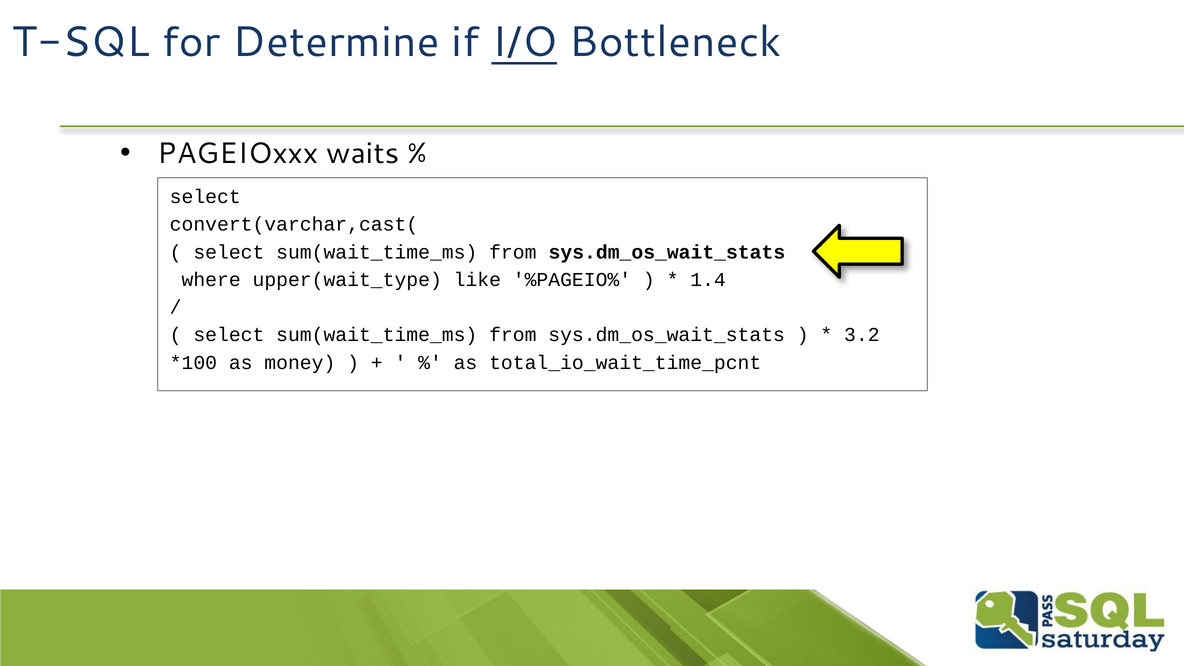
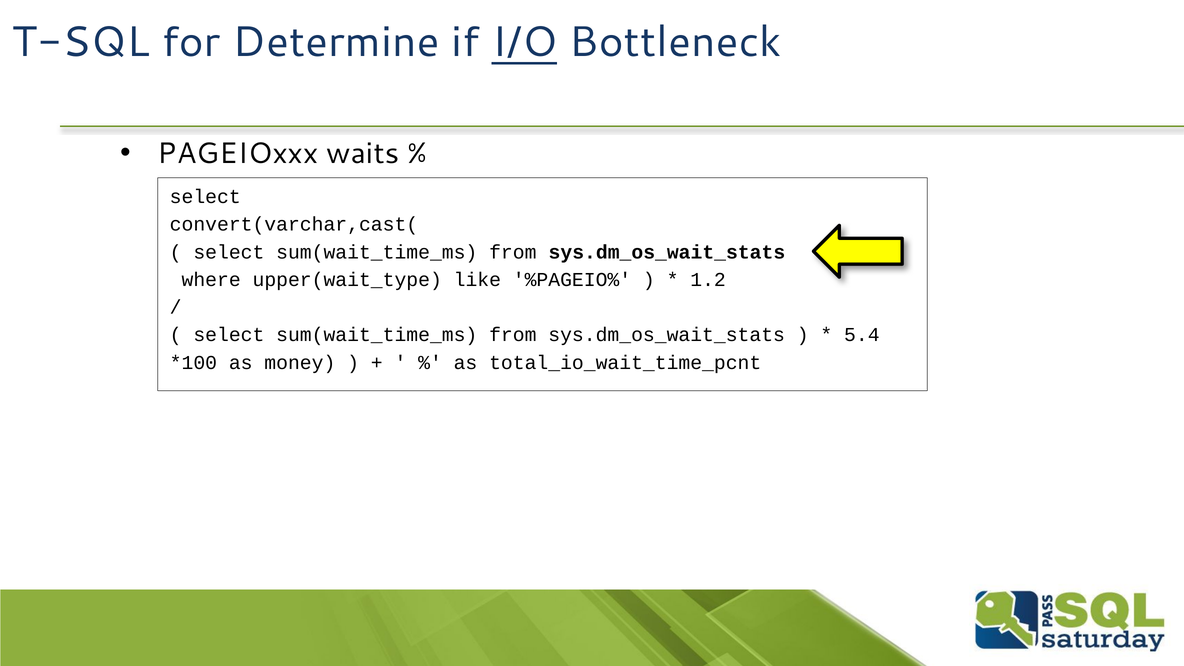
1.4: 1.4 -> 1.2 (708, 280)
3.2: 3.2 -> 5.4 (862, 335)
